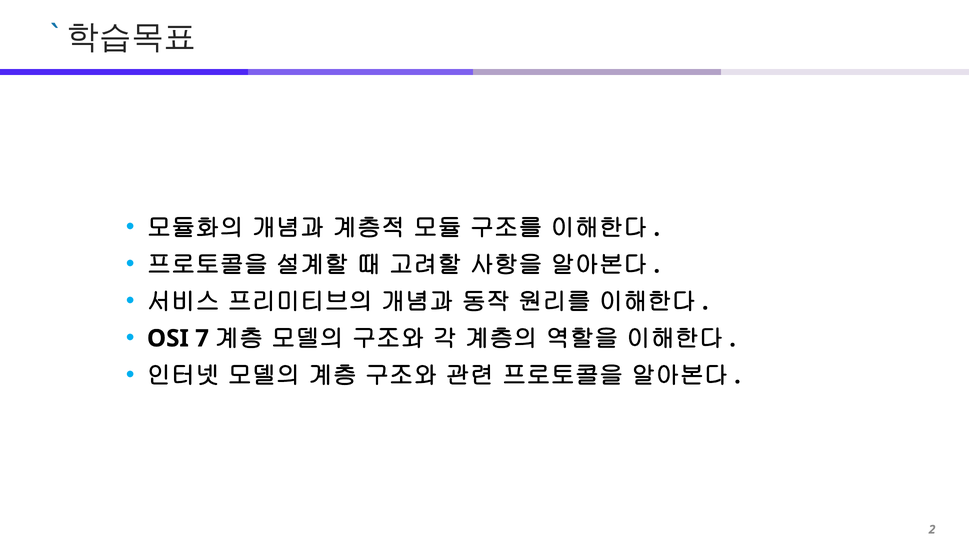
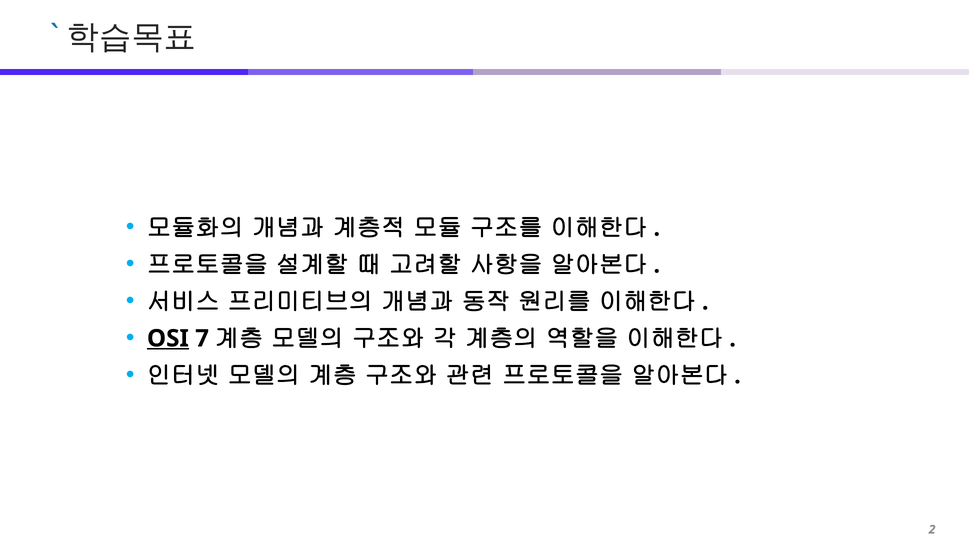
OSI underline: none -> present (168, 338)
